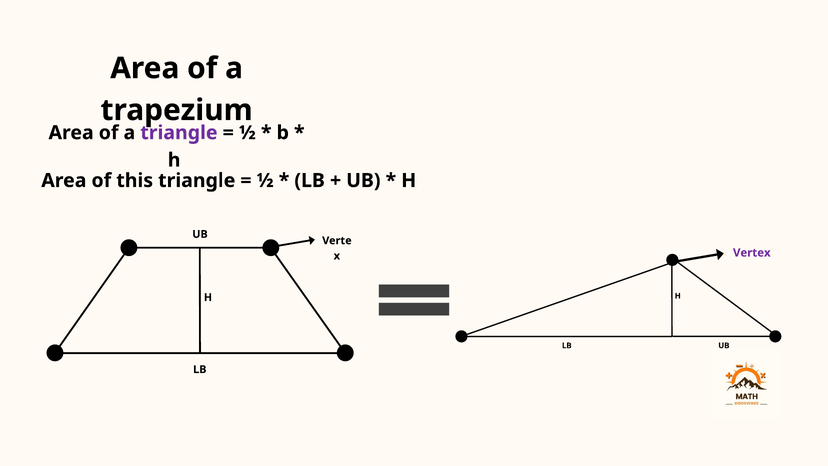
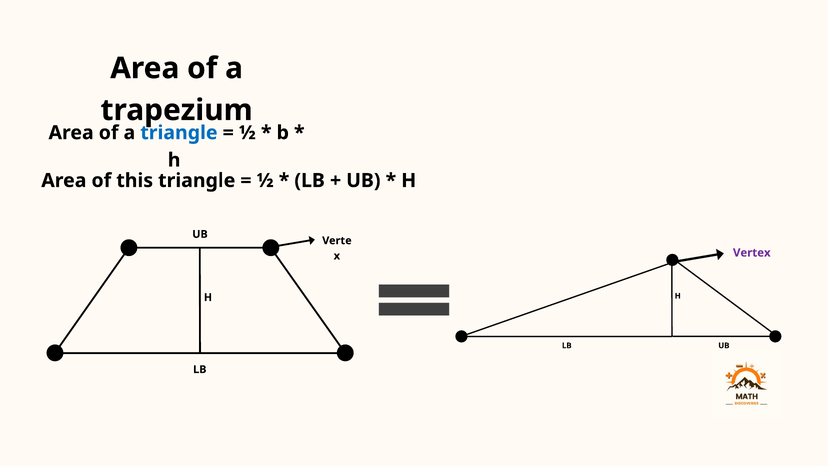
triangle colour: purple -> blue (179, 133)
